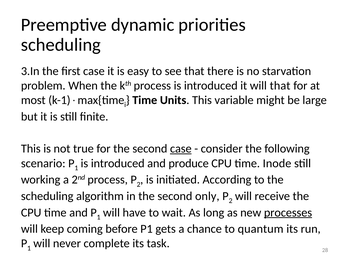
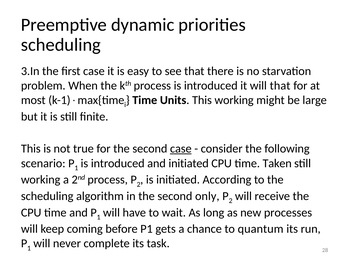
This variable: variable -> working (234, 100)
and produce: produce -> initiated (189, 163)
Inode: Inode -> Taken (277, 163)
processes underline: present -> none (288, 212)
